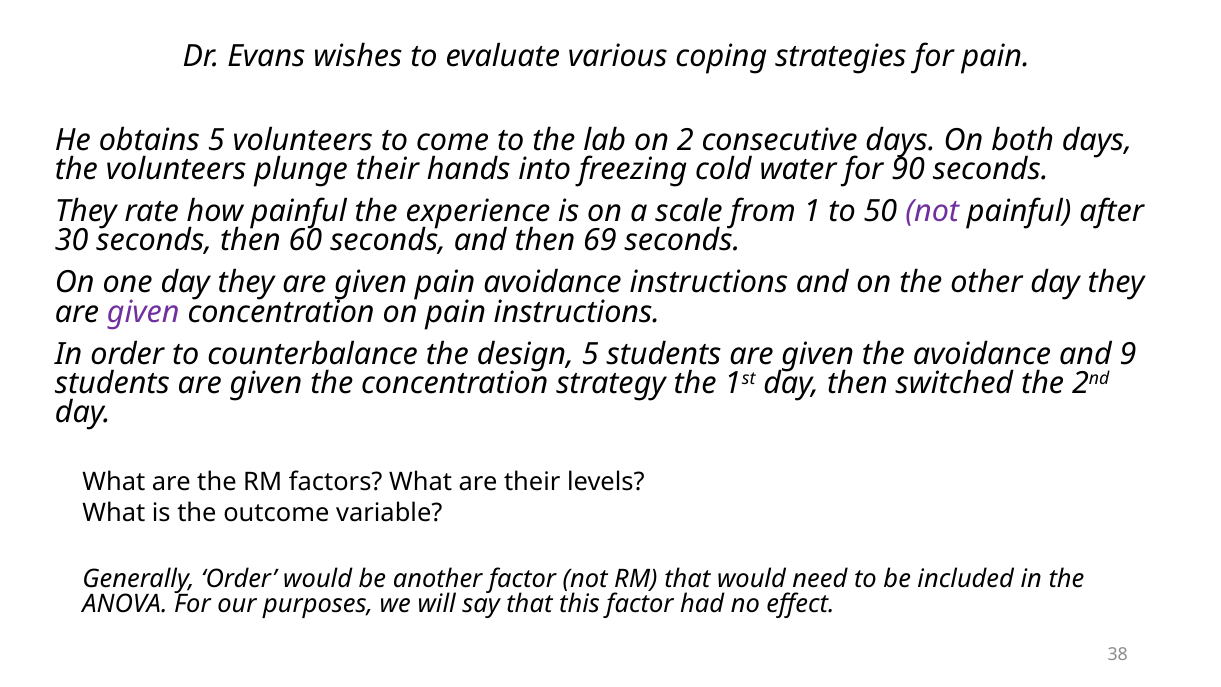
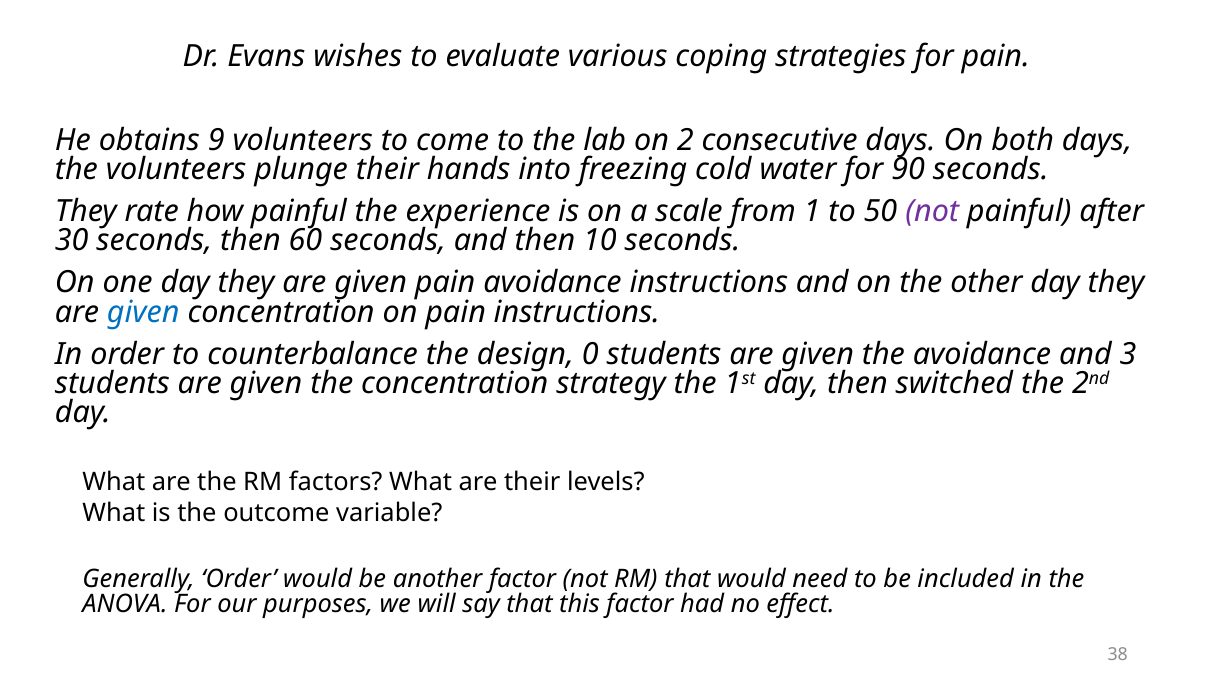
obtains 5: 5 -> 9 (216, 140)
69: 69 -> 10 (600, 241)
given colour: purple -> blue (143, 312)
design 5: 5 -> 0 (590, 354)
9: 9 -> 3 (1128, 354)
